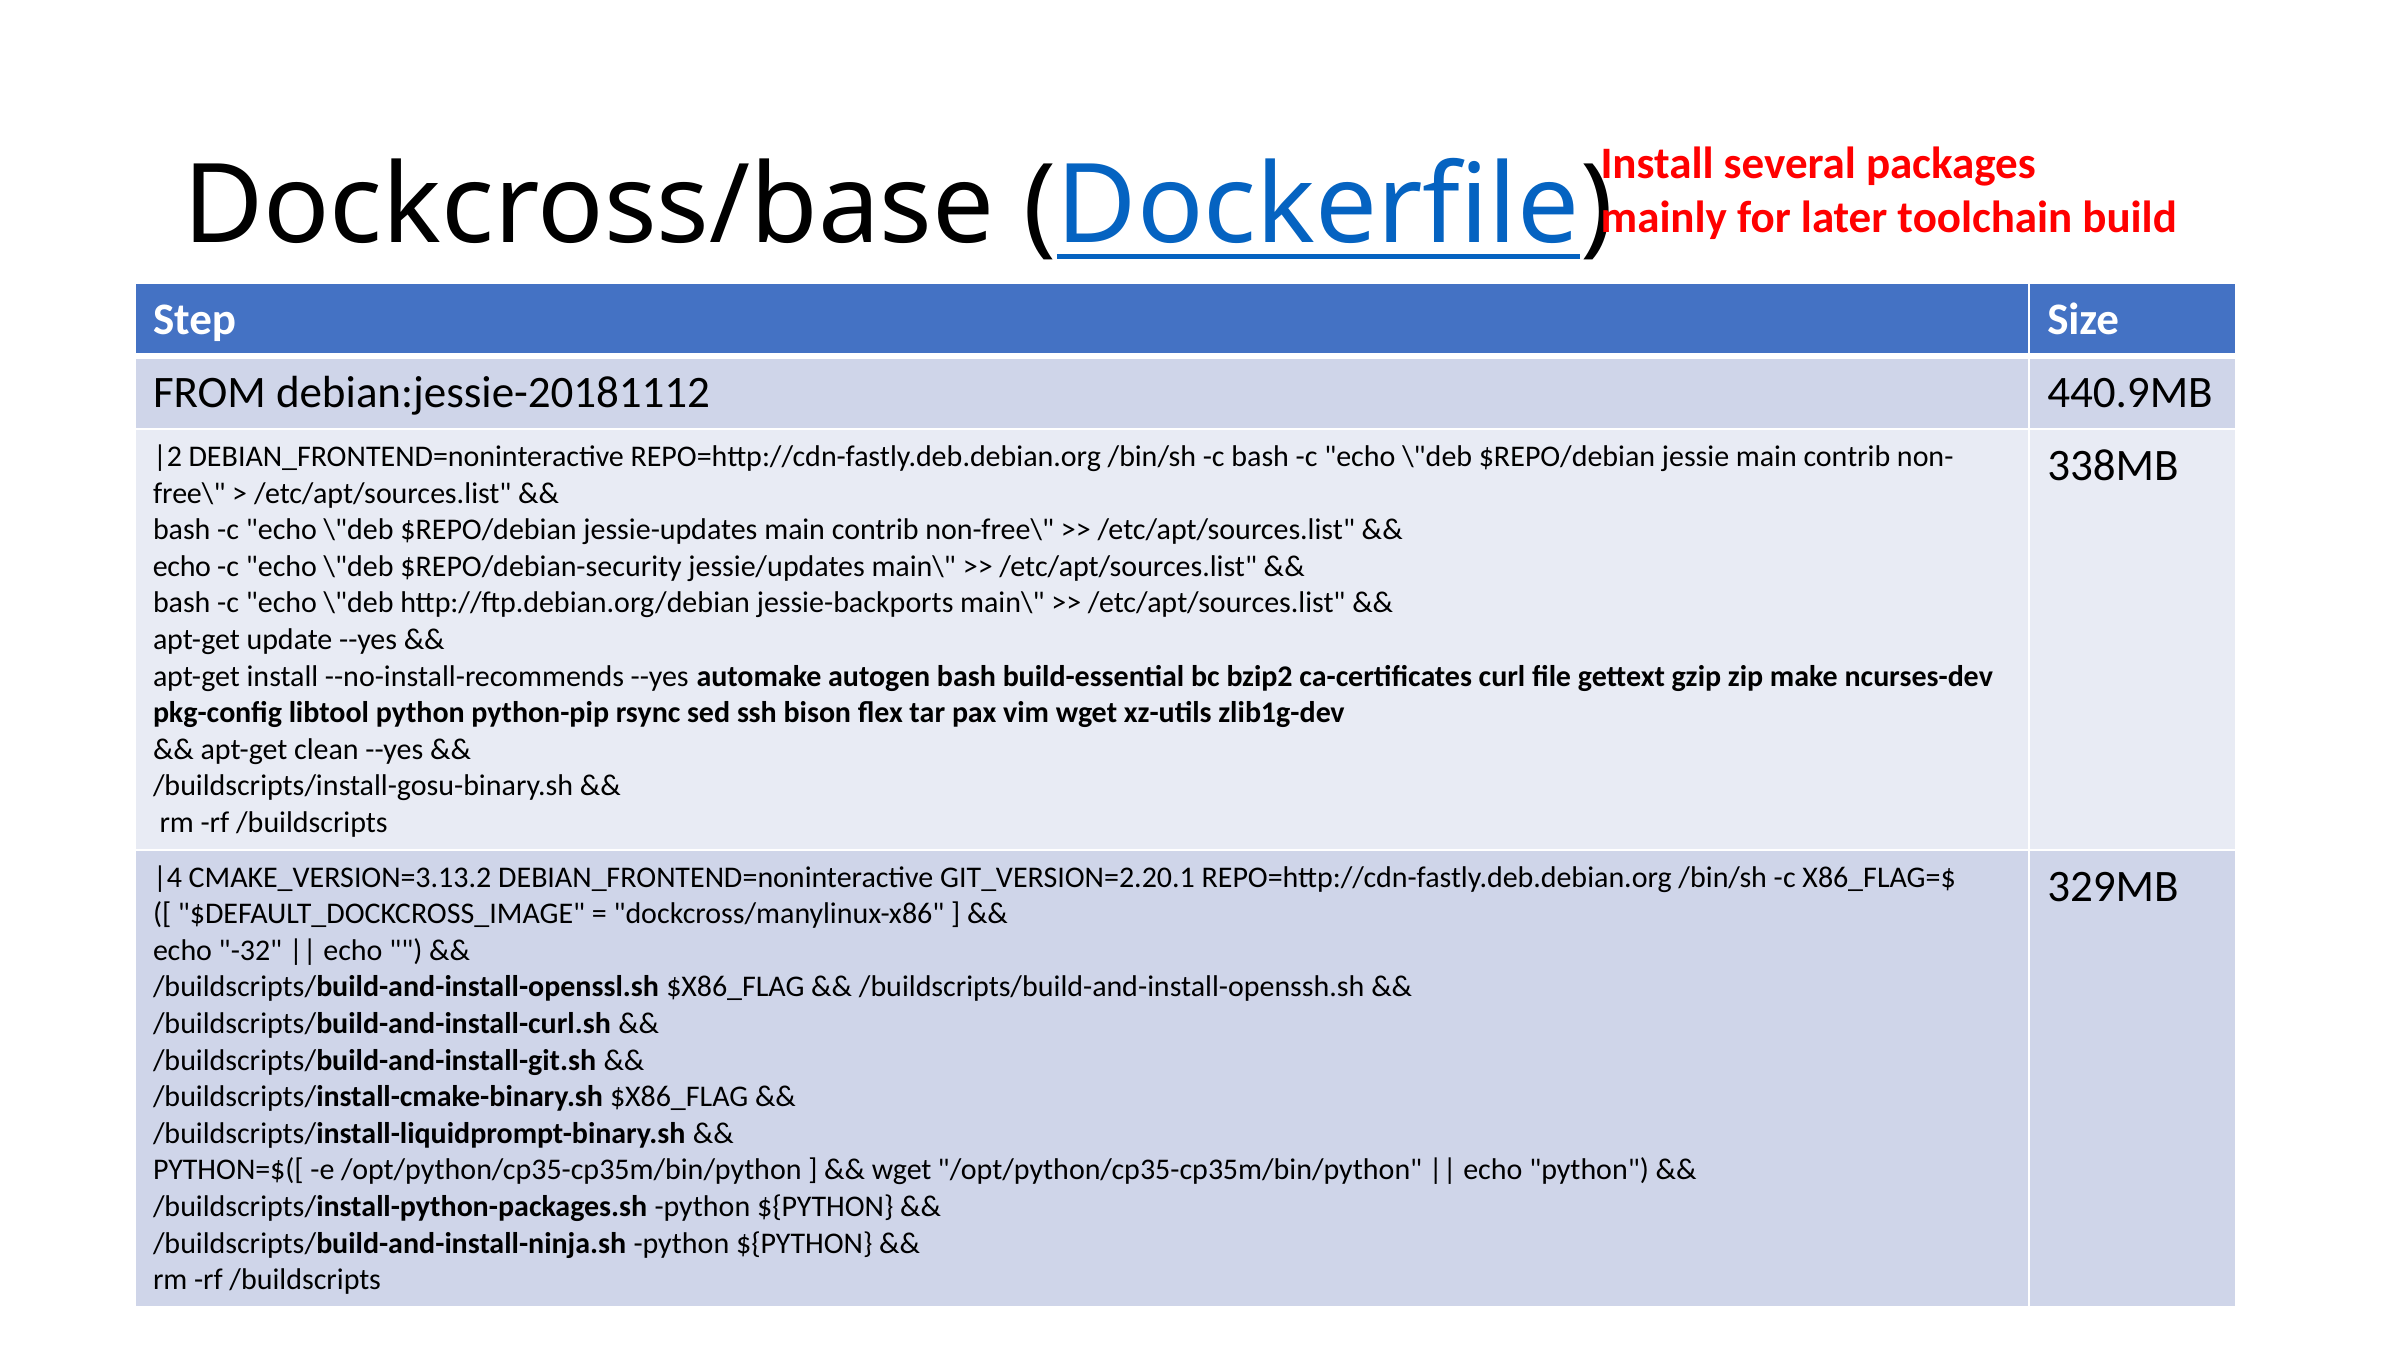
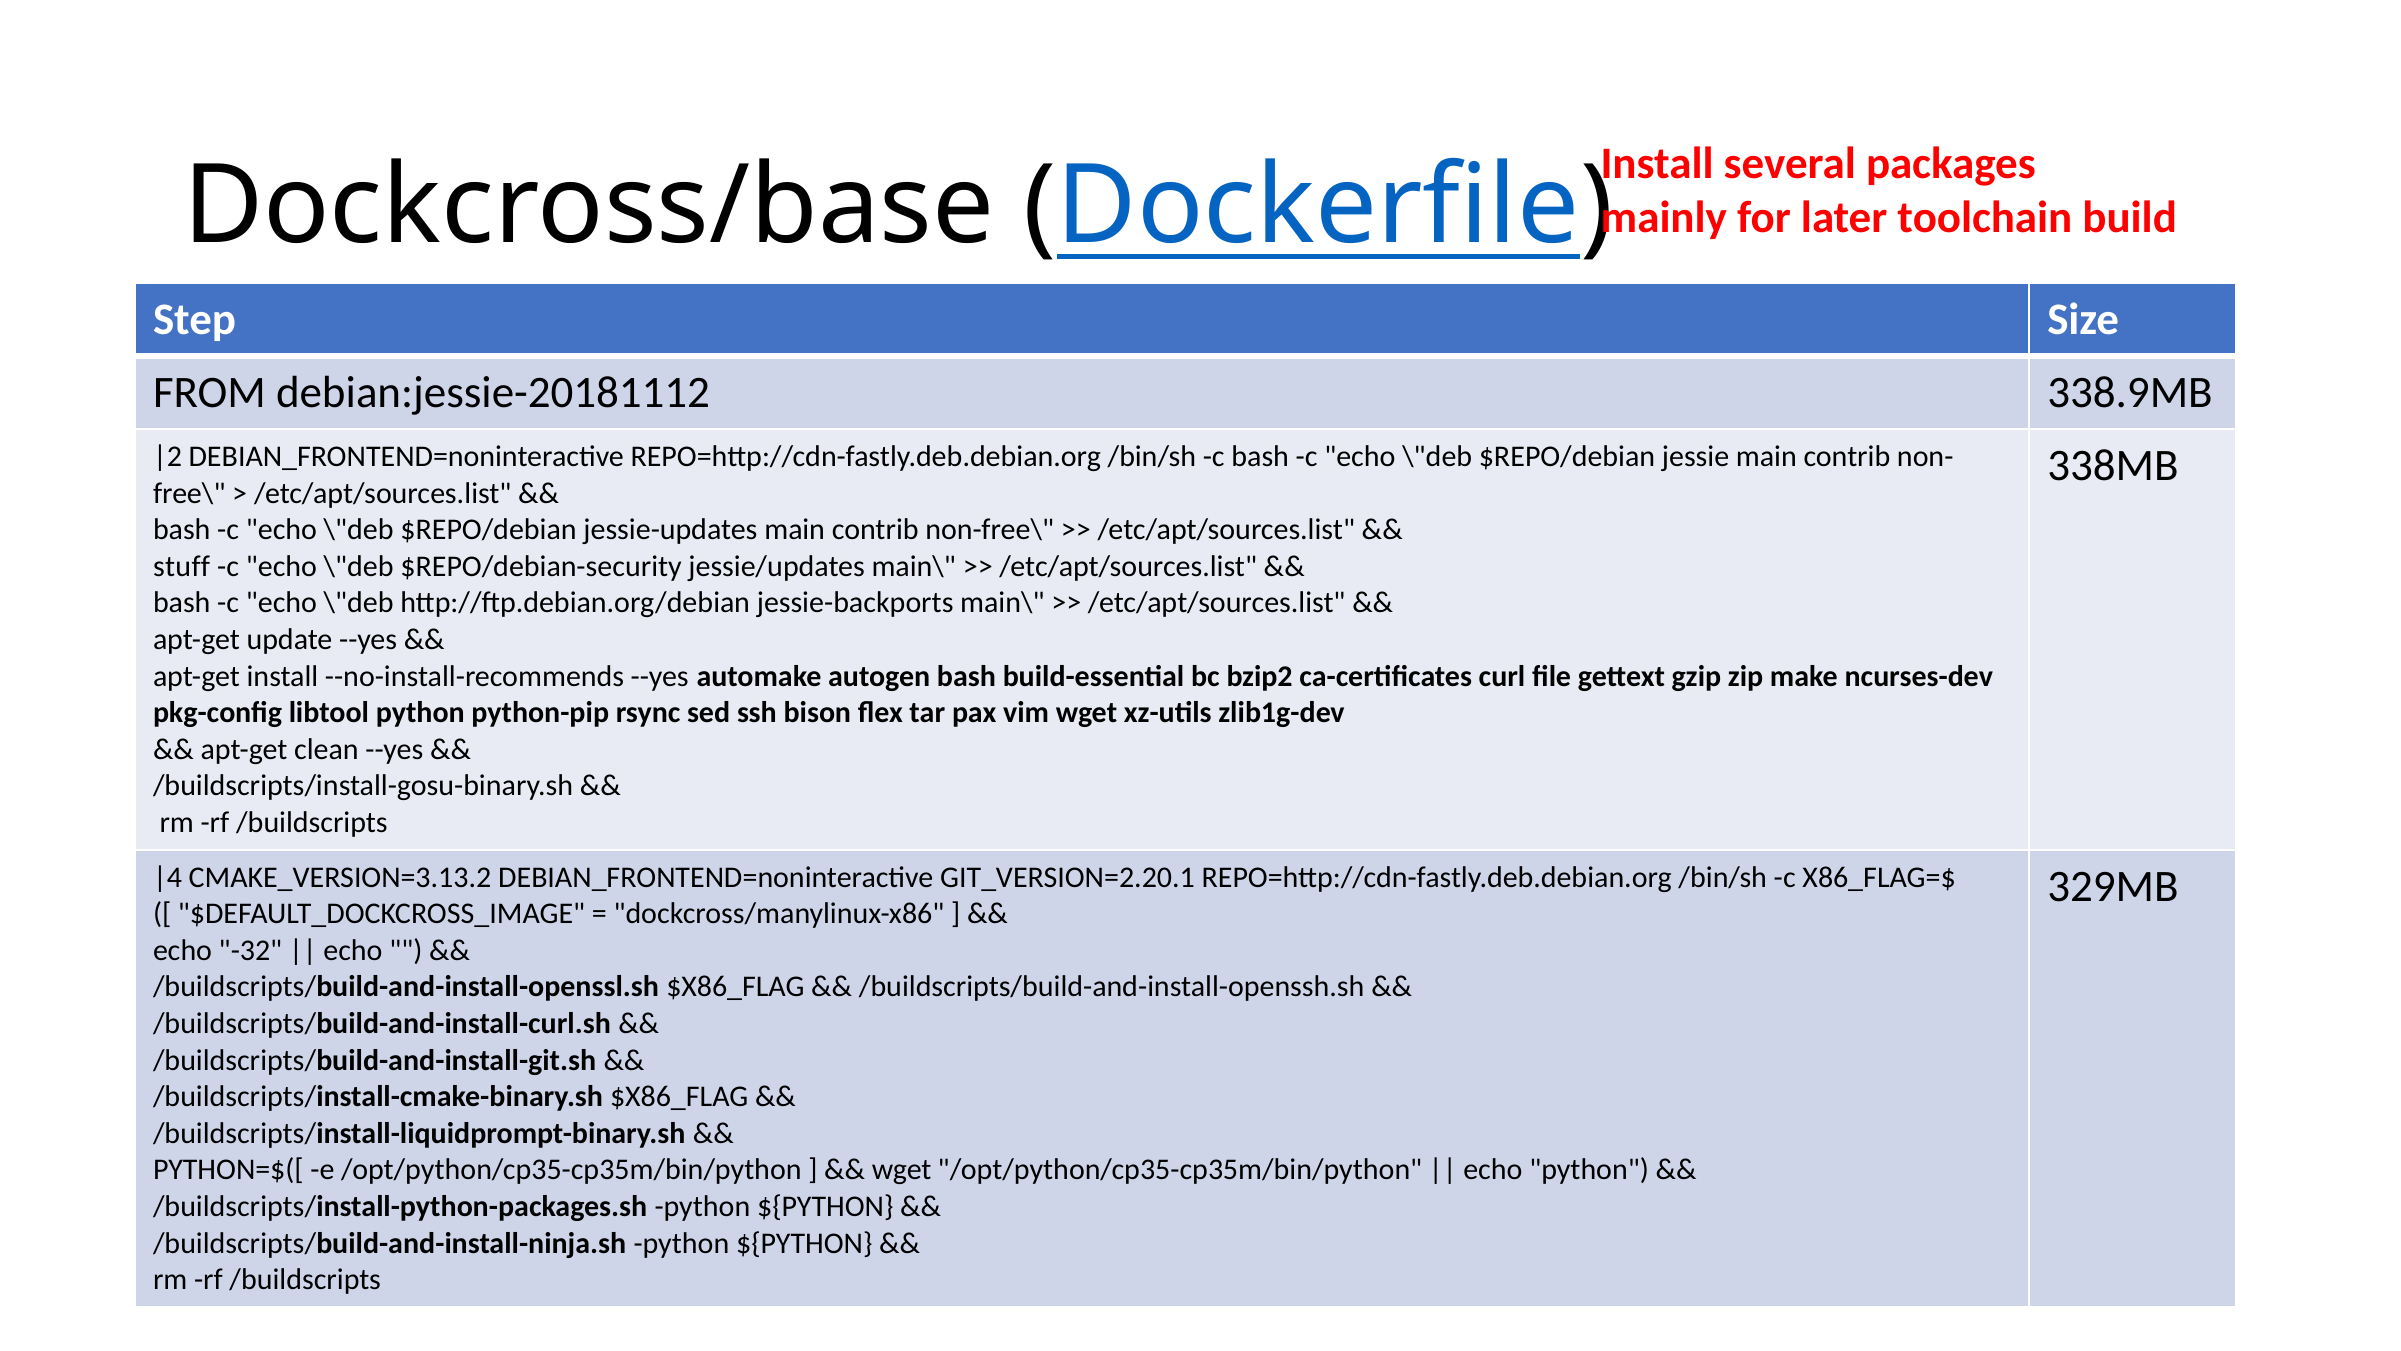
440.9MB: 440.9MB -> 338.9MB (2130, 393)
echo: echo -> stuff (182, 566)
